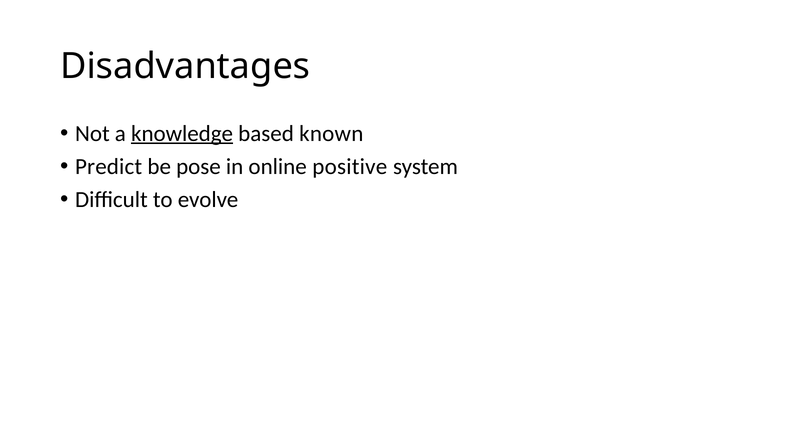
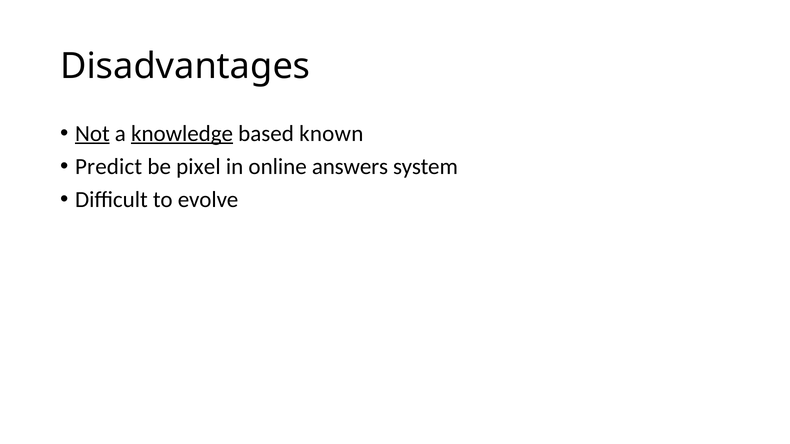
Not underline: none -> present (92, 134)
pose: pose -> pixel (198, 167)
positive: positive -> answers (350, 167)
